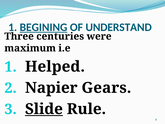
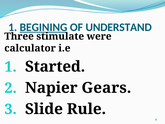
centuries: centuries -> stimulate (60, 36)
maximum: maximum -> calculator (30, 48)
Helped: Helped -> Started (55, 66)
Slide underline: present -> none (44, 109)
